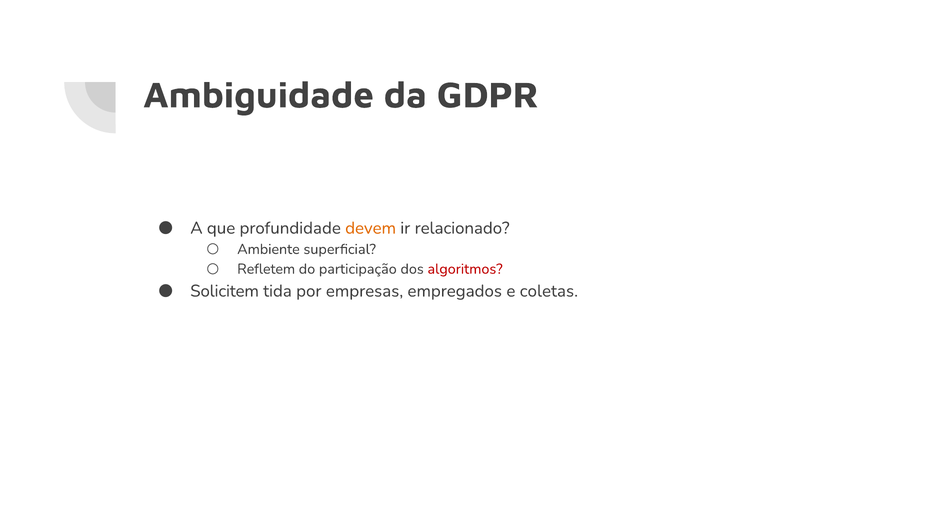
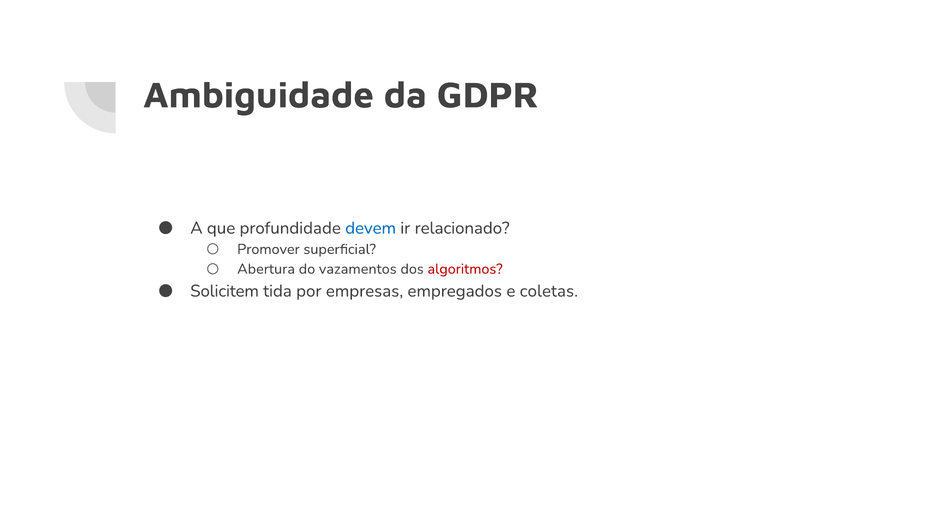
devem colour: orange -> blue (371, 228)
Ambiente: Ambiente -> Promover (268, 249)
Refletem: Refletem -> Abertura (266, 269)
participação: participação -> vazamentos (358, 269)
